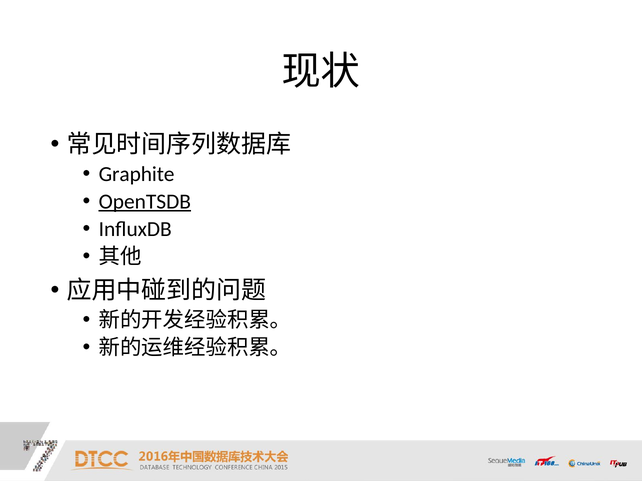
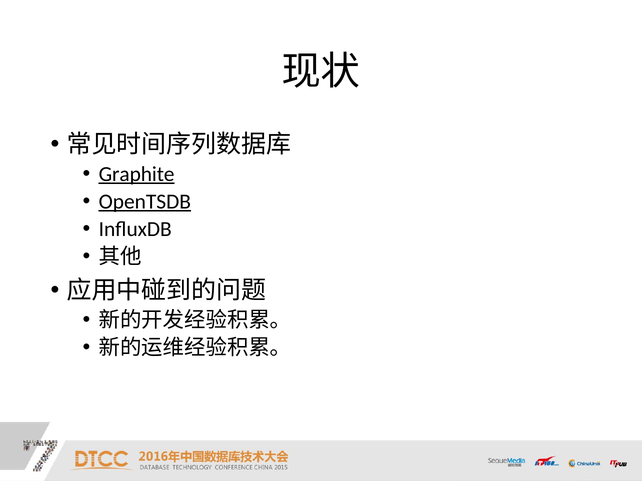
Graphite underline: none -> present (137, 174)
